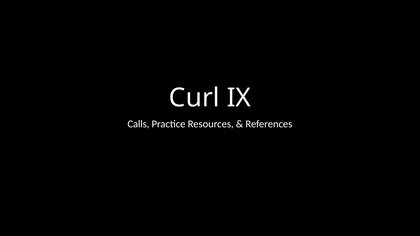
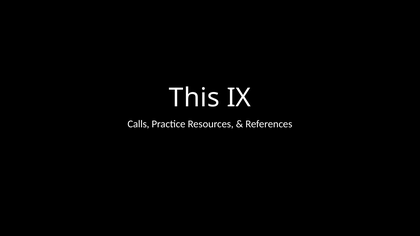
Curl: Curl -> This (194, 98)
